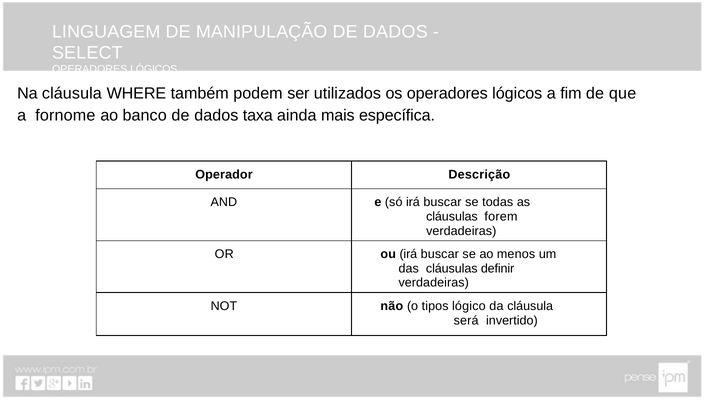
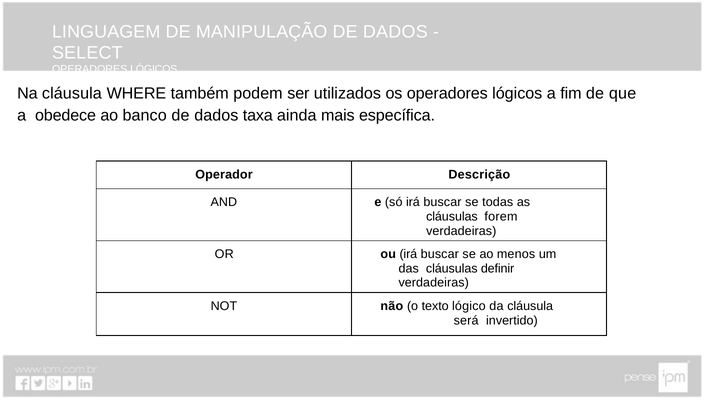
fornome: fornome -> obedece (65, 115)
tipos: tipos -> texto (435, 306)
